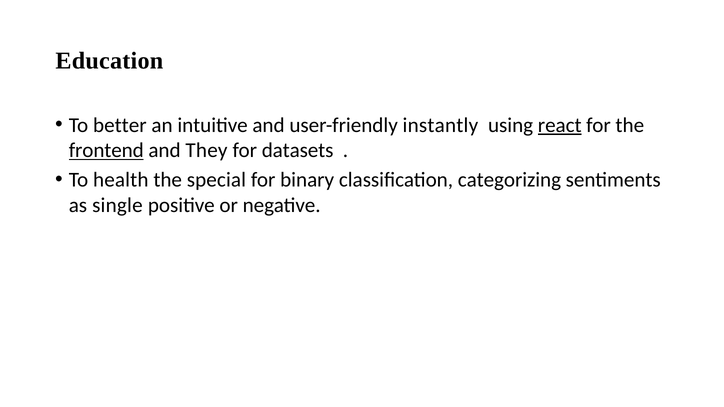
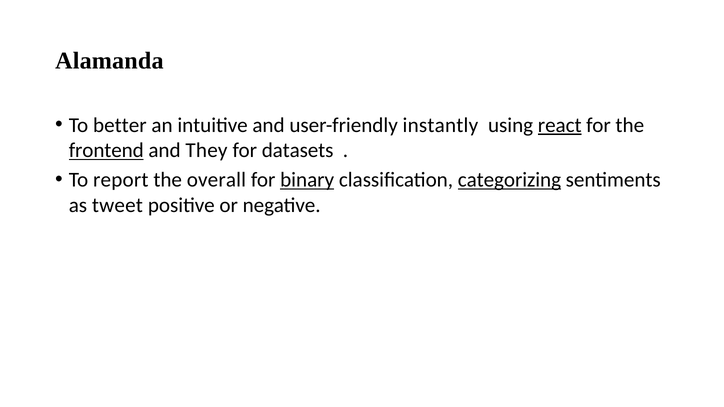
Education: Education -> Alamanda (109, 61)
health: health -> report (121, 180)
special: special -> overall (216, 180)
binary underline: none -> present (307, 180)
categorizing underline: none -> present (509, 180)
single: single -> tweet (117, 205)
